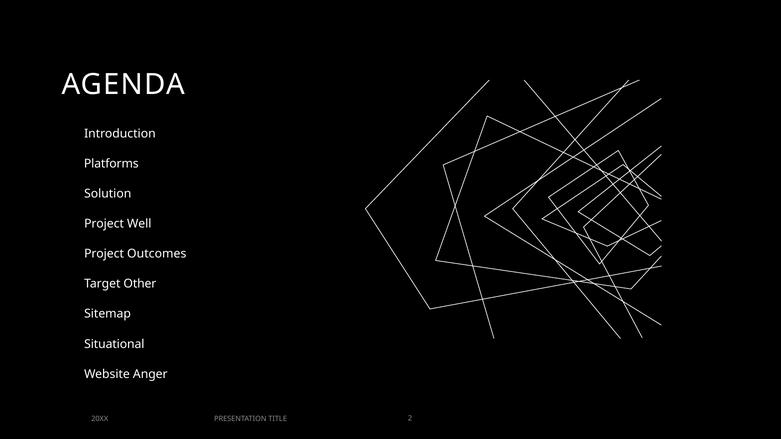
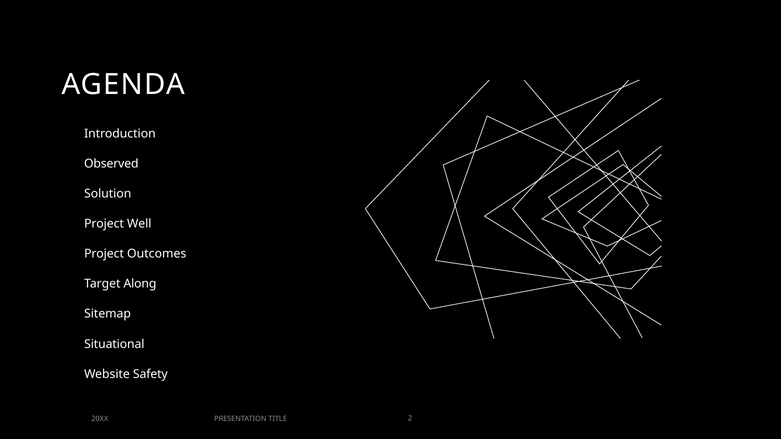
Platforms: Platforms -> Observed (111, 164)
Other: Other -> Along (140, 284)
Anger: Anger -> Safety (150, 374)
